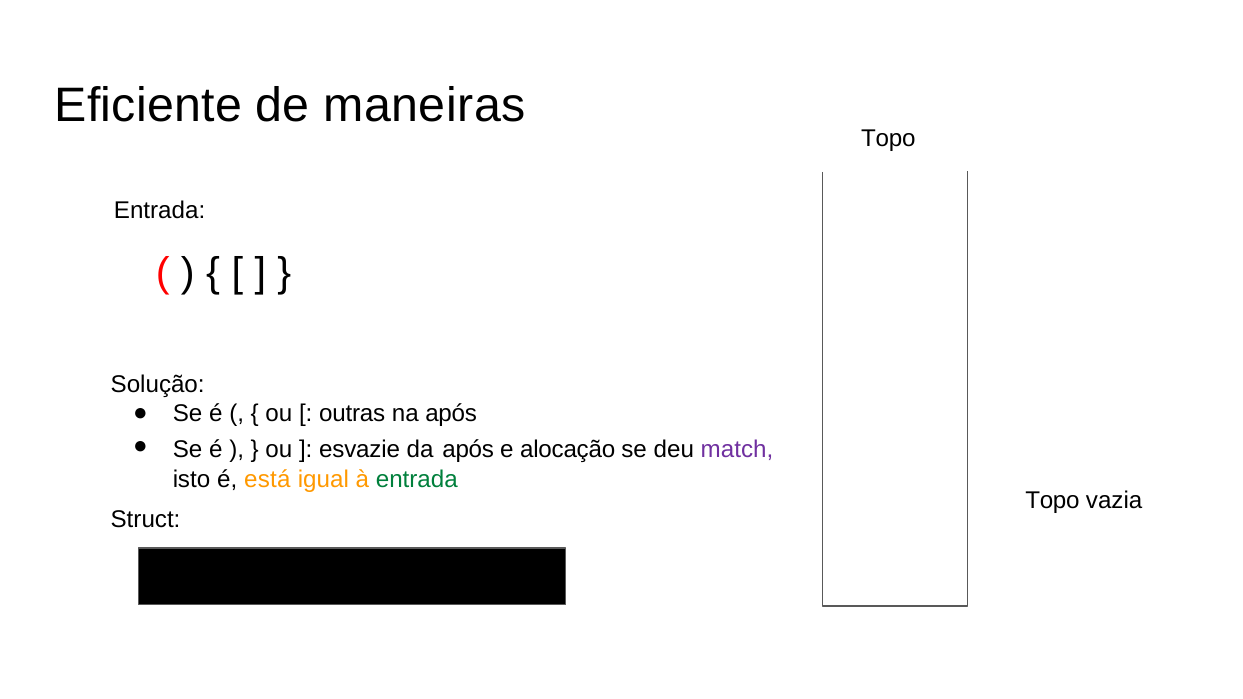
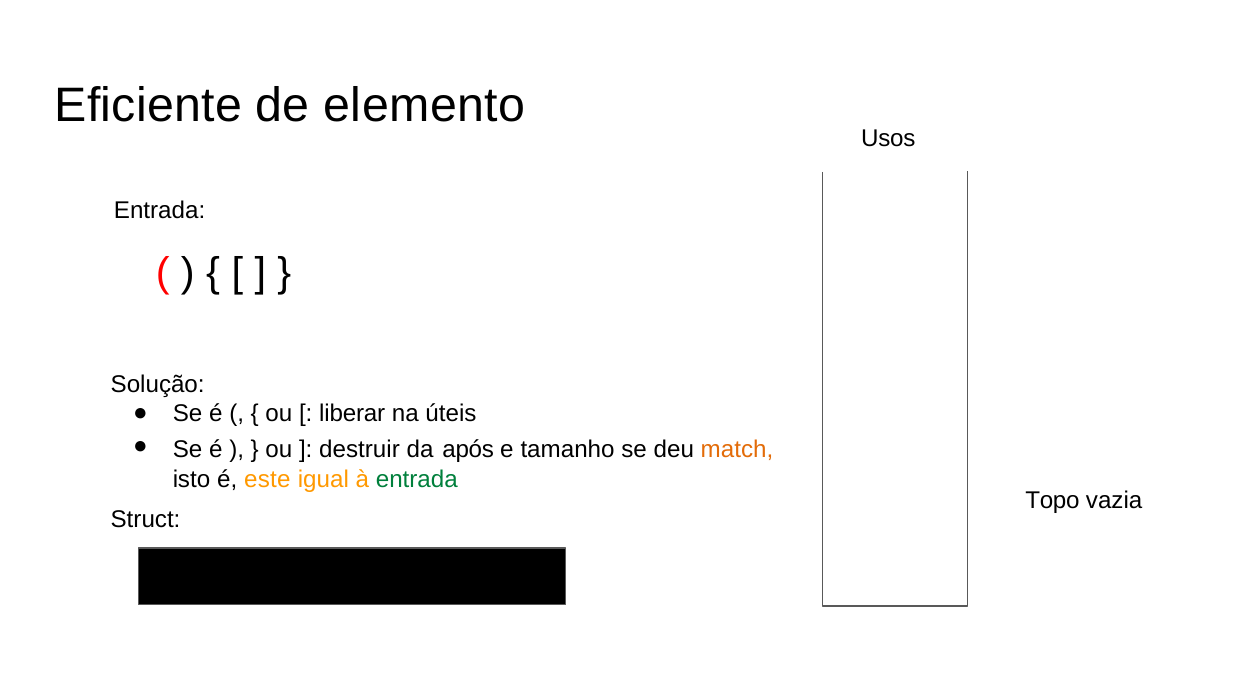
maneiras: maneiras -> elemento (425, 105)
Topo: Topo -> Usos (888, 139)
outras: outras -> liberar (352, 414)
na após: após -> úteis (451, 414)
esvazie: esvazie -> destruir (359, 450)
alocação: alocação -> tamanho (568, 450)
match colour: purple -> orange (737, 450)
está: está -> este (267, 480)
